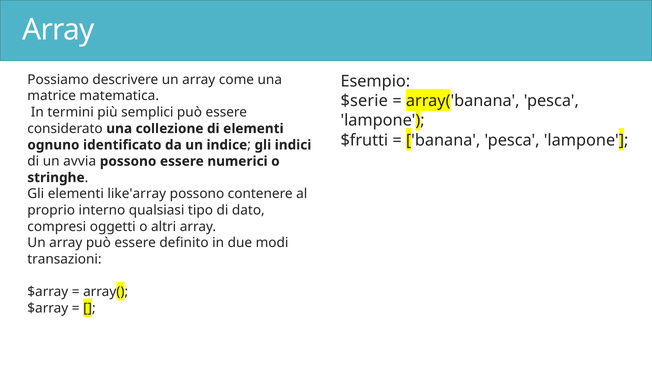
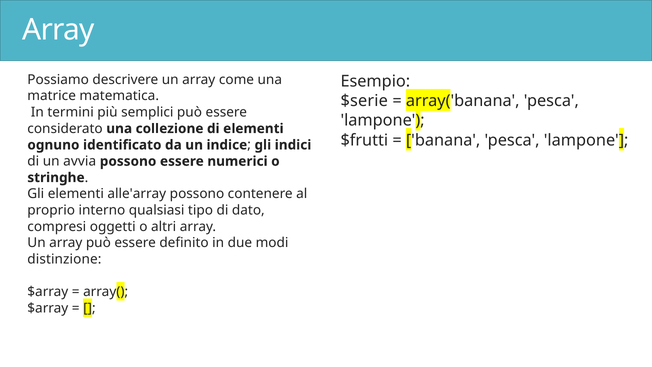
like'array: like'array -> alle'array (137, 194)
transazioni: transazioni -> distinzione (64, 259)
